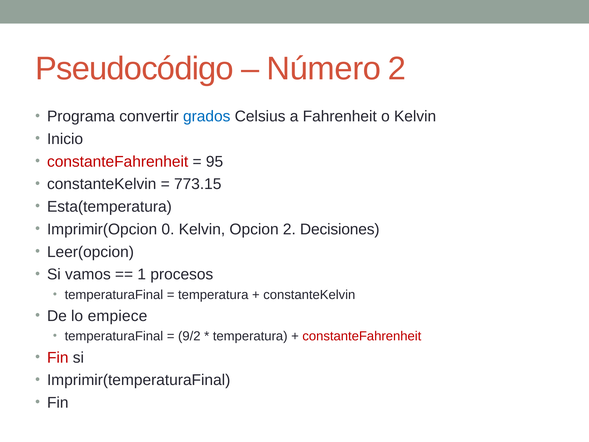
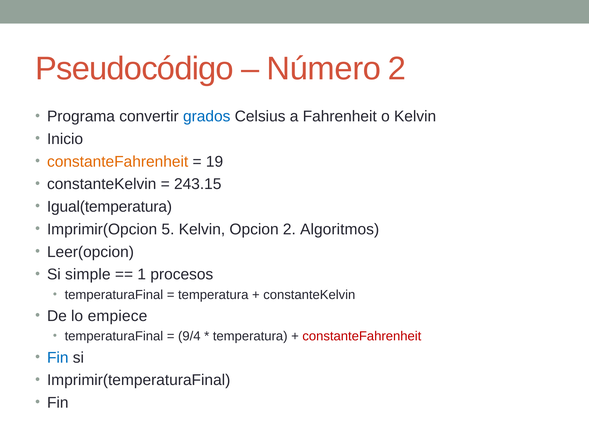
constanteFahrenheit colour: red -> orange (118, 161)
95: 95 -> 19 (215, 161)
773.15: 773.15 -> 243.15 (198, 184)
Esta(temperatura: Esta(temperatura -> Igual(temperatura (109, 207)
0: 0 -> 5 (168, 229)
Decisiones: Decisiones -> Algoritmos (340, 229)
vamos: vamos -> simple (88, 274)
9/2: 9/2 -> 9/4 (189, 336)
Fin colour: red -> blue (58, 357)
